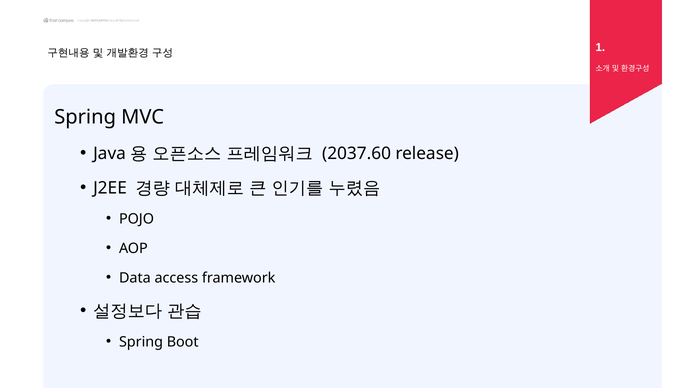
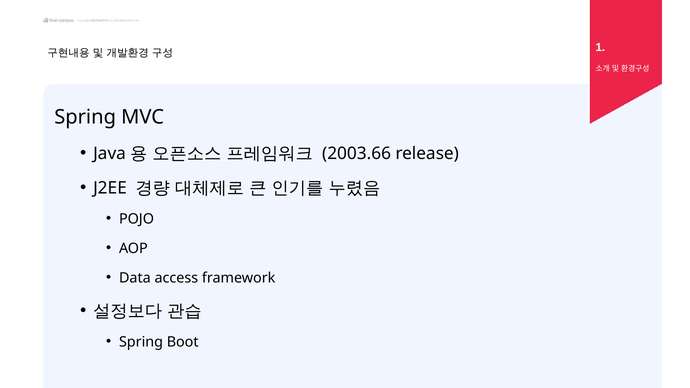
2037.60: 2037.60 -> 2003.66 (357, 154)
